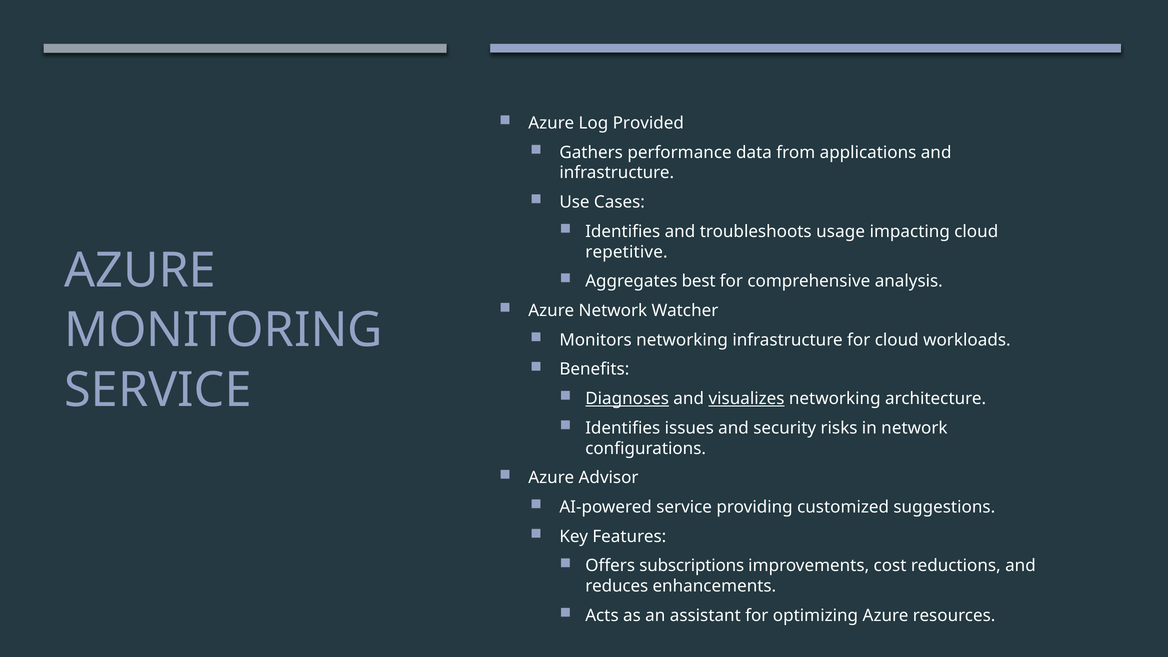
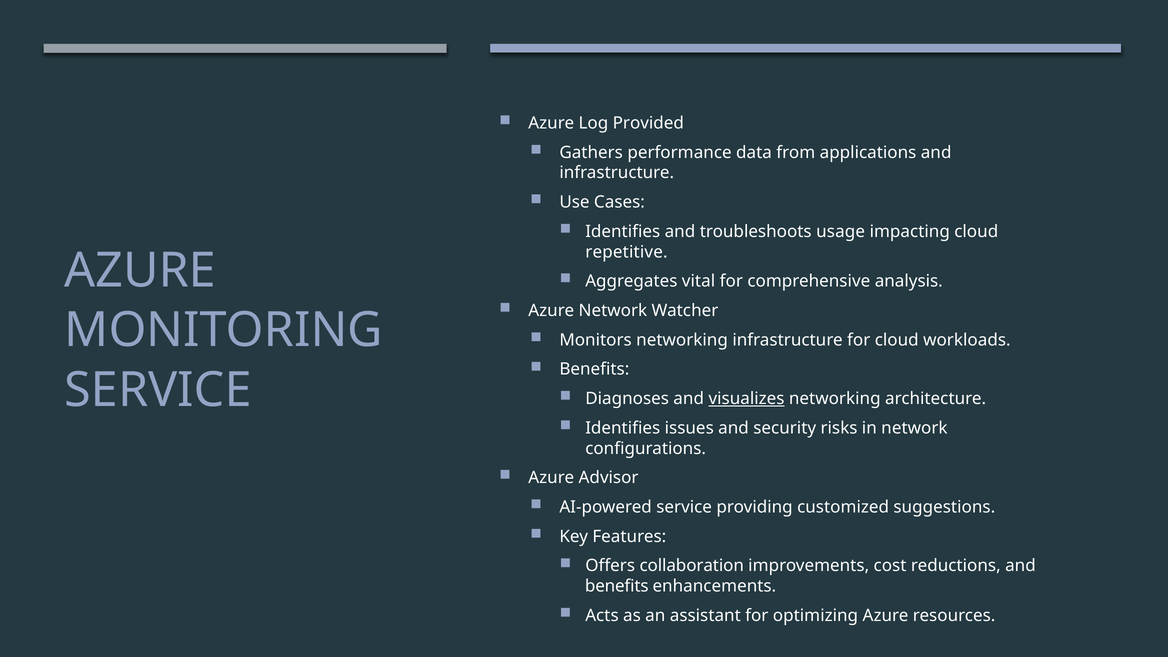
best: best -> vital (699, 281)
Diagnoses underline: present -> none (627, 399)
subscriptions: subscriptions -> collaboration (692, 566)
reduces: reduces -> benefits (617, 586)
